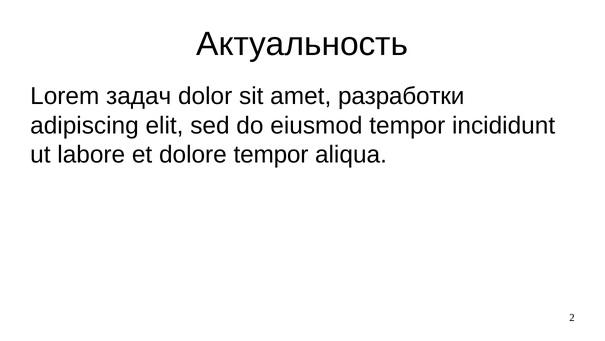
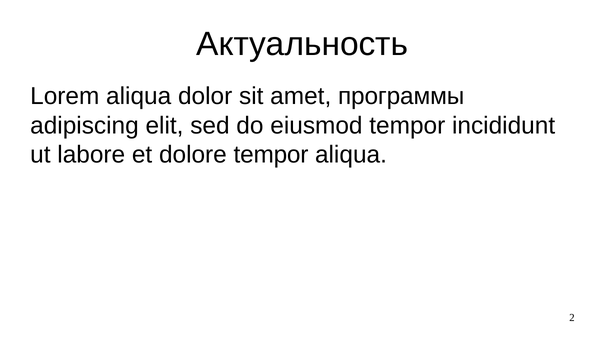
Lorem задач: задач -> aliqua (139, 96)
разработки: разработки -> программы (401, 96)
